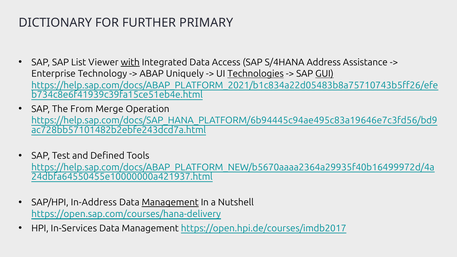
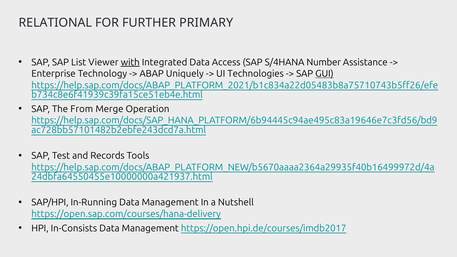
DICTIONARY: DICTIONARY -> RELATIONAL (55, 23)
Address: Address -> Number (324, 62)
Technologies underline: present -> none (256, 74)
Defined: Defined -> Records (107, 156)
In-Address: In-Address -> In-Running (94, 203)
Management underline: present -> none (170, 203)
In-Services: In-Services -> In-Consists (74, 228)
